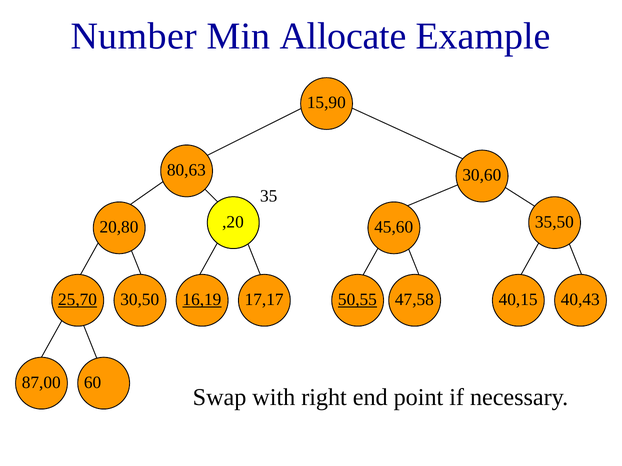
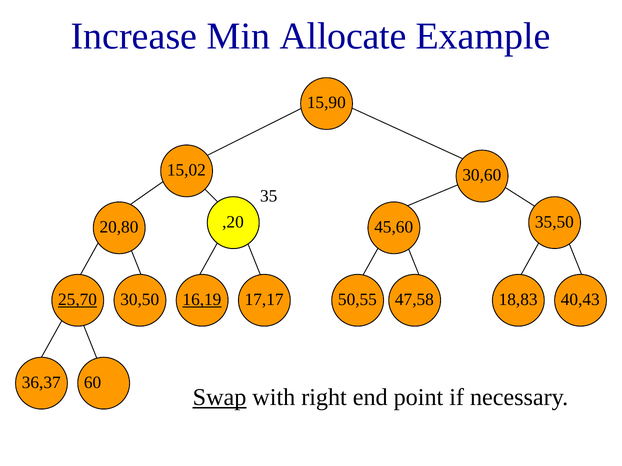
Number: Number -> Increase (134, 36)
80,63: 80,63 -> 15,02 (186, 170)
50,55 underline: present -> none (357, 300)
40,15: 40,15 -> 18,83 (518, 300)
87,00: 87,00 -> 36,37 (41, 383)
Swap underline: none -> present (220, 398)
